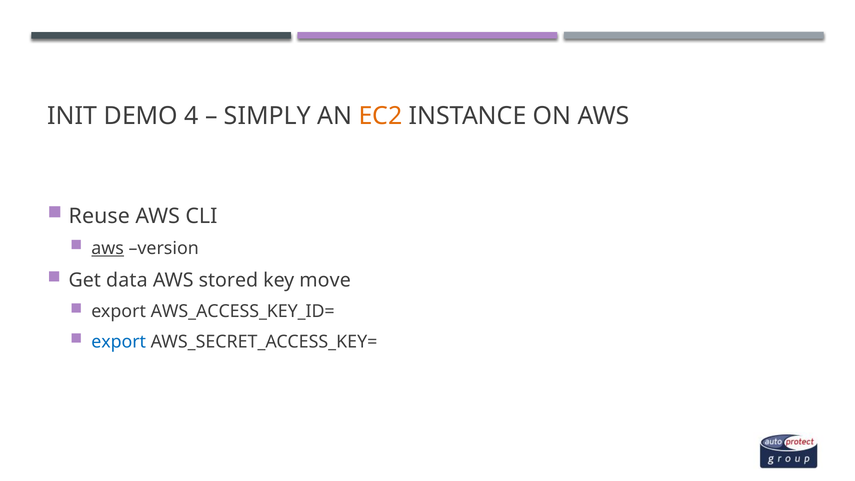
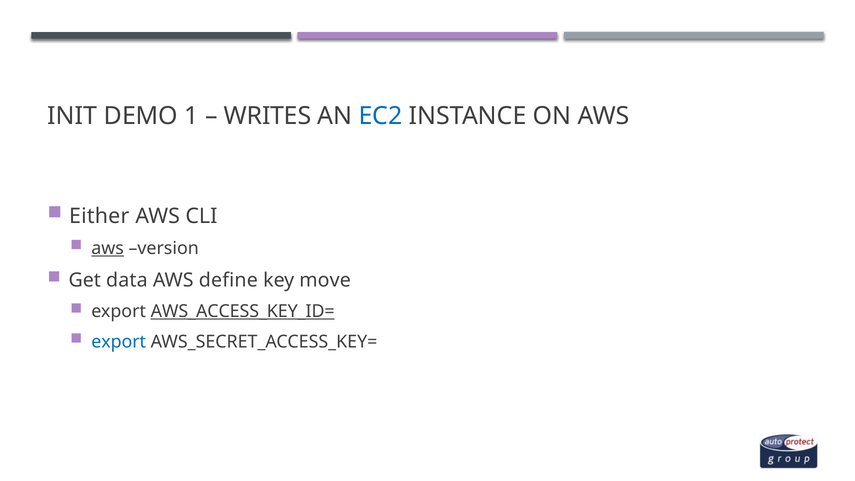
4: 4 -> 1 (191, 116)
SIMPLY: SIMPLY -> WRITES (268, 116)
EC2 colour: orange -> blue (381, 116)
Reuse: Reuse -> Either (99, 216)
stored: stored -> define (228, 280)
AWS_ACCESS_KEY_ID= underline: none -> present (243, 311)
